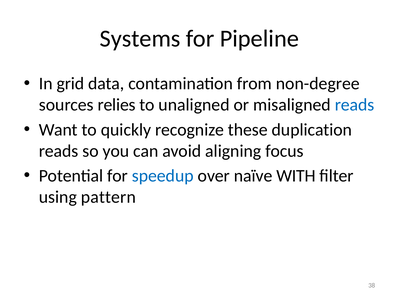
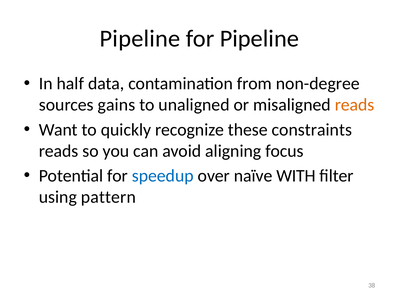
Systems: Systems -> Pipeline (140, 39)
grid: grid -> half (70, 84)
relies: relies -> gains (116, 105)
reads colour: blue -> orange (355, 105)
duplication: duplication -> constraints (312, 130)
